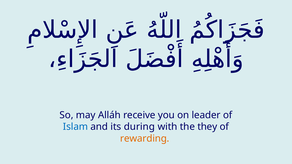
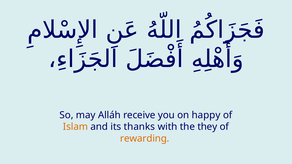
leader: leader -> happy (206, 115)
Islam colour: blue -> orange (75, 127)
during: during -> thanks (139, 127)
